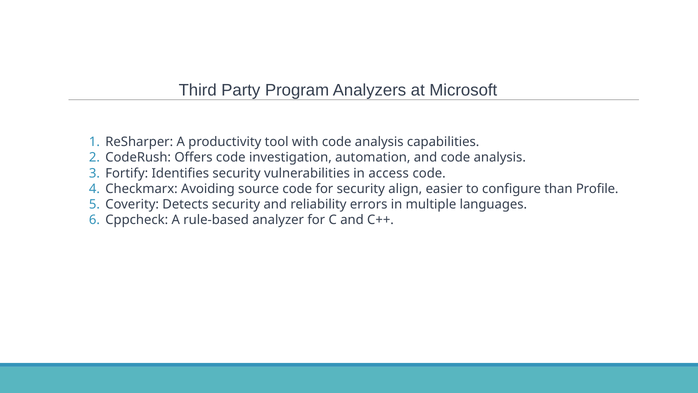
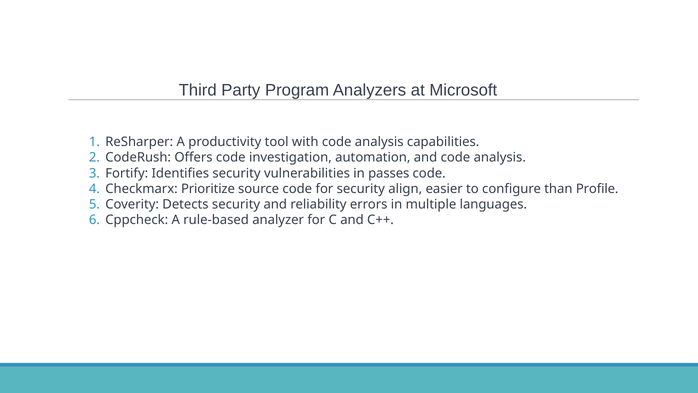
access: access -> passes (389, 173)
Avoiding: Avoiding -> Prioritize (208, 189)
